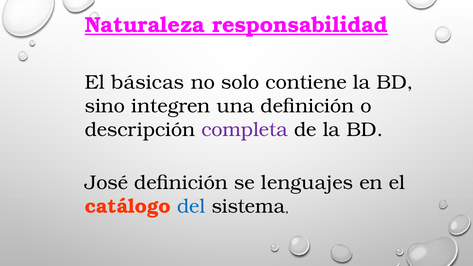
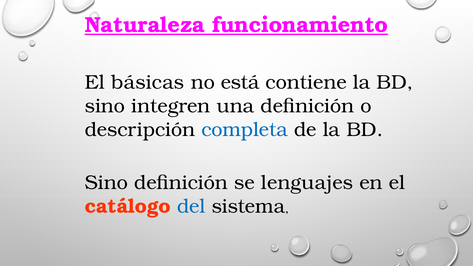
responsabilidad: responsabilidad -> funcionamiento (300, 25)
solo: solo -> está (240, 82)
completa colour: purple -> blue (245, 130)
José: José -> Sino (106, 183)
